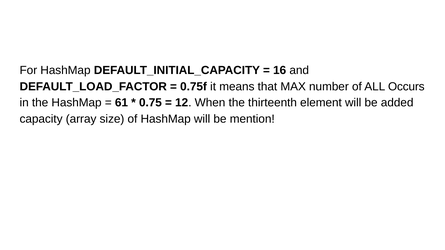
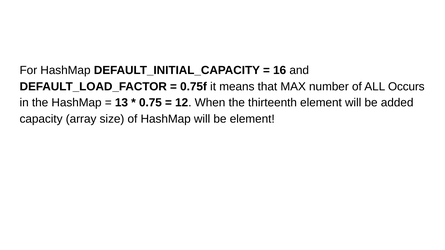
61: 61 -> 13 (122, 103)
be mention: mention -> element (252, 119)
